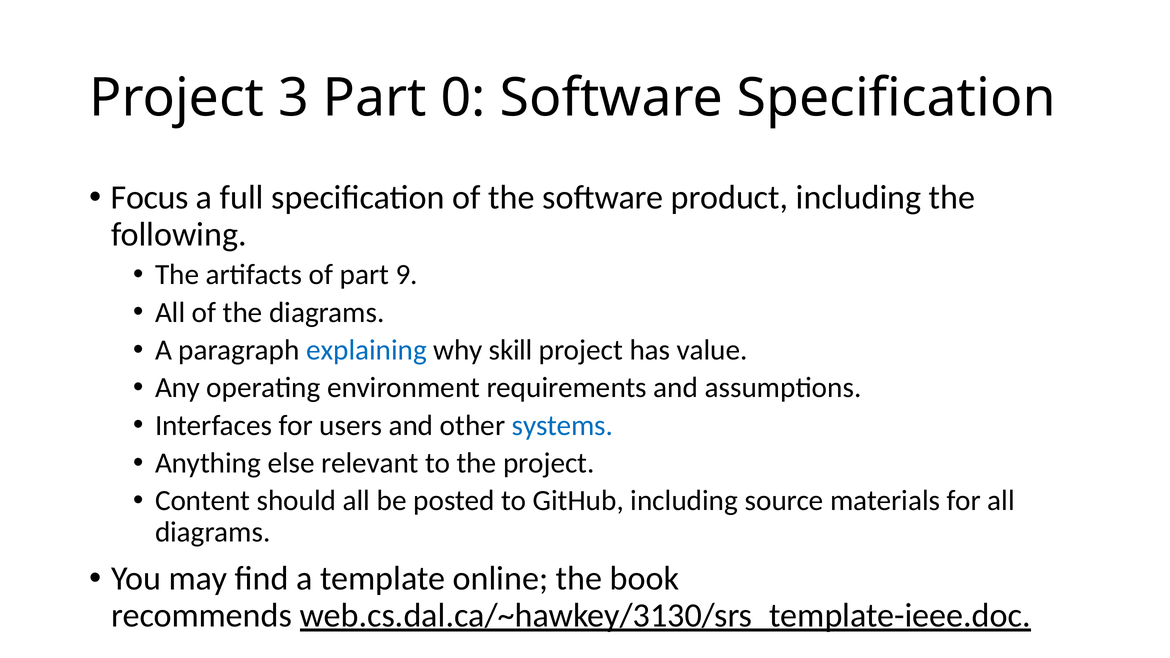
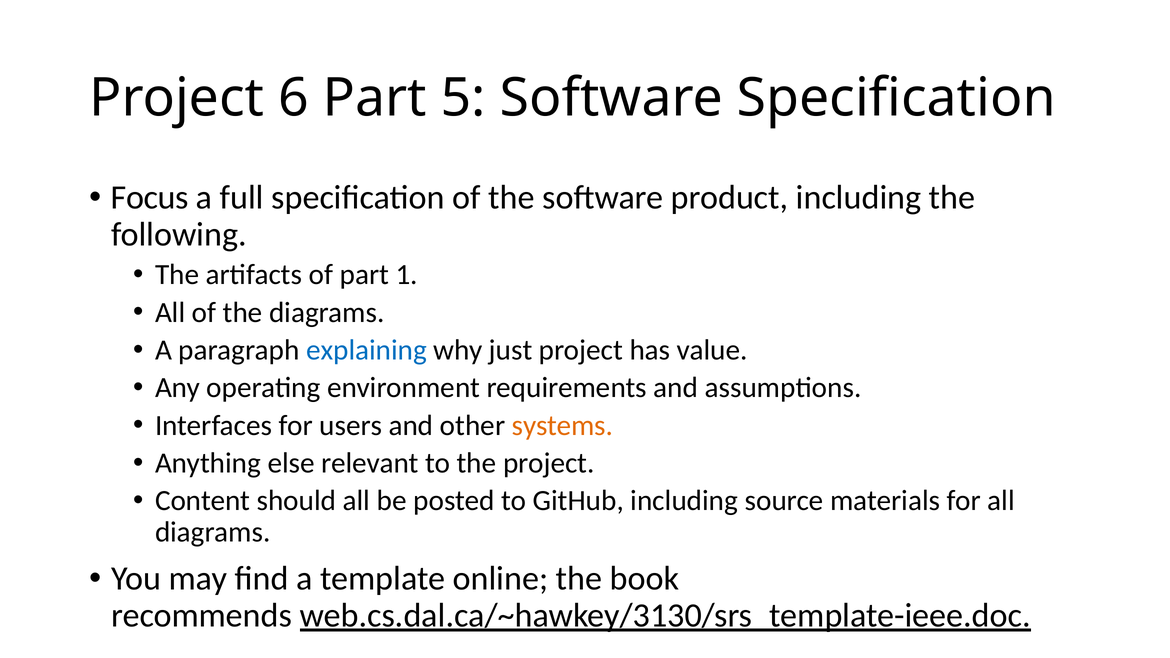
3: 3 -> 6 (294, 98)
0: 0 -> 5 (463, 98)
9: 9 -> 1 (407, 275)
skill: skill -> just (511, 350)
systems colour: blue -> orange (562, 425)
